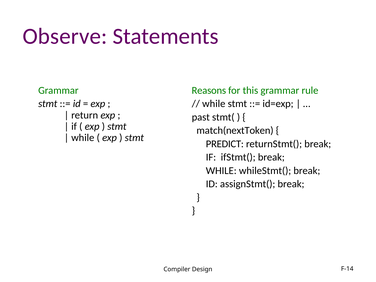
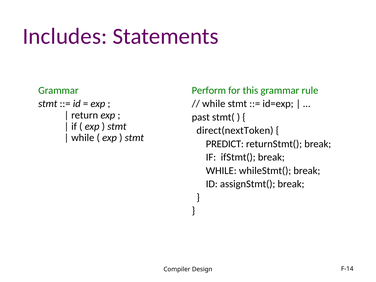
Observe: Observe -> Includes (65, 36)
Reasons: Reasons -> Perform (209, 90)
match(nextToken: match(nextToken -> direct(nextToken (235, 131)
